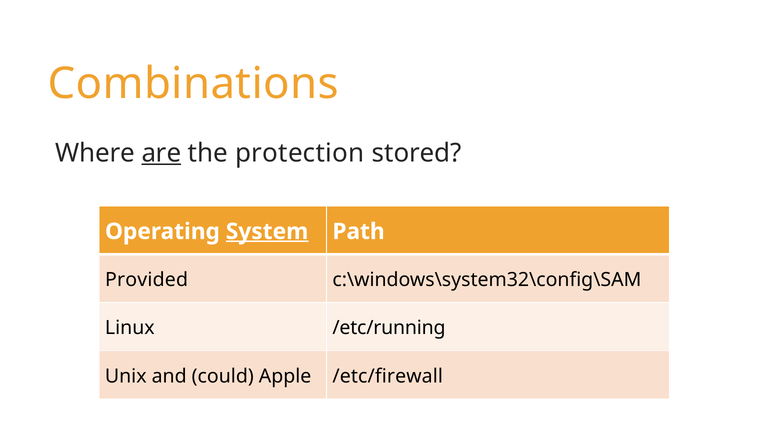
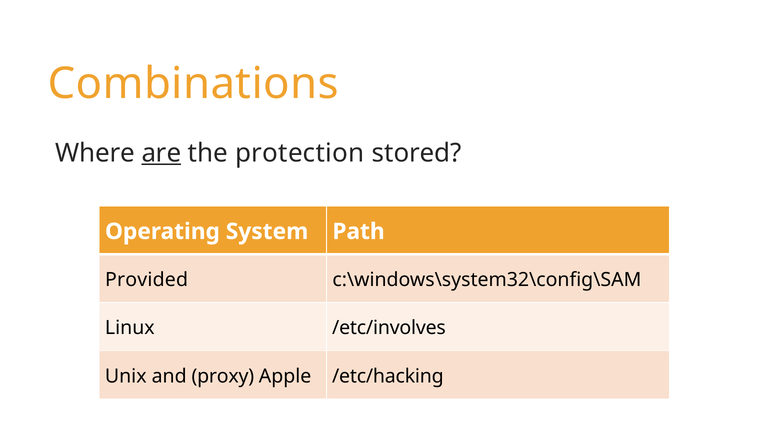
System underline: present -> none (267, 231)
/etc/running: /etc/running -> /etc/involves (389, 328)
could: could -> proxy (223, 376)
/etc/firewall: /etc/firewall -> /etc/hacking (388, 376)
